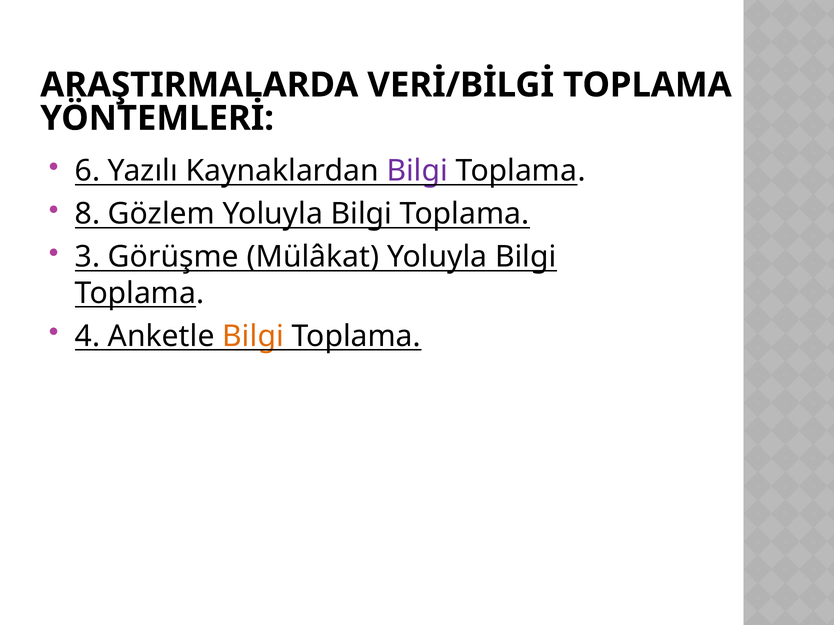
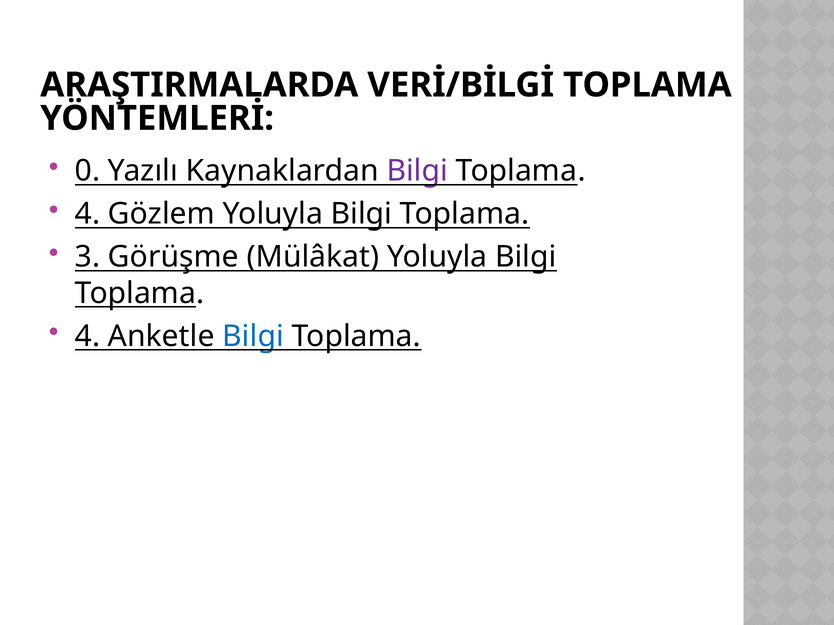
6: 6 -> 0 (88, 171)
8: 8 -> 4 (88, 214)
Bilgi colour: orange -> blue (253, 336)
